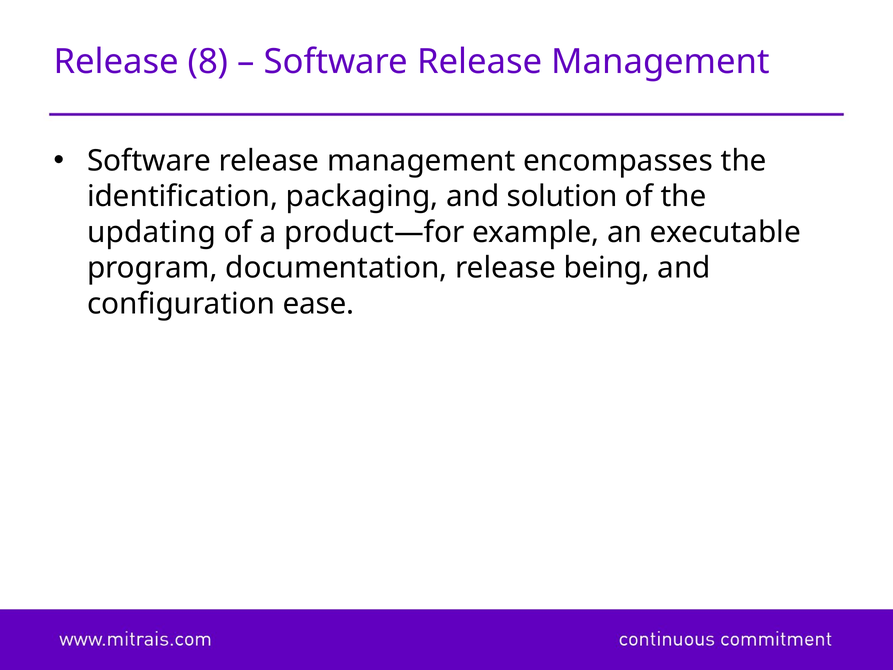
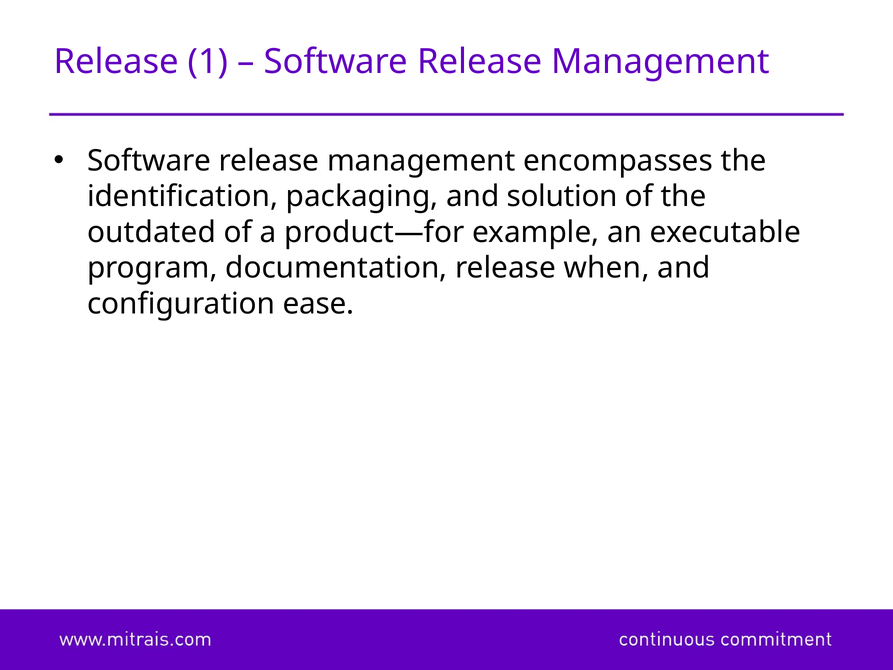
8: 8 -> 1 (208, 62)
updating: updating -> outdated (152, 232)
being: being -> when (607, 268)
